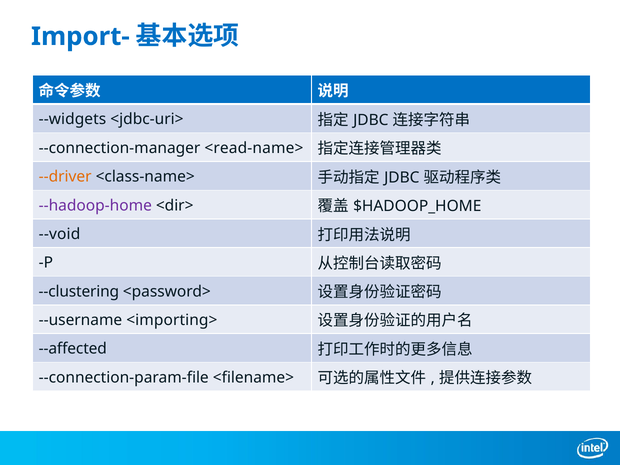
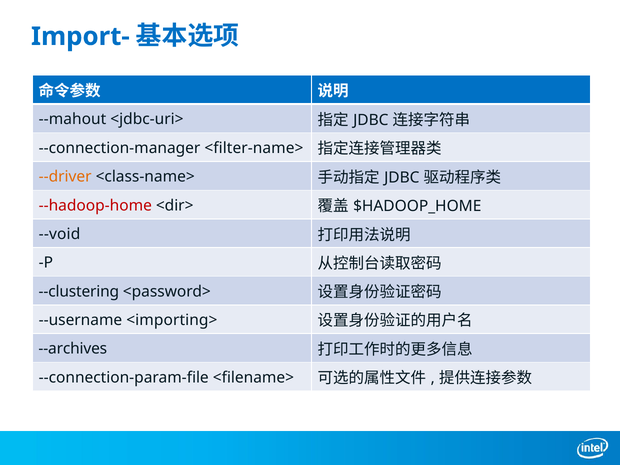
--widgets: --widgets -> --mahout (73, 119)
<read-name>: <read-name> -> <filter-name> (254, 148)
--hadoop-home colour: purple -> red (95, 205)
--affected: --affected -> --archives (73, 349)
